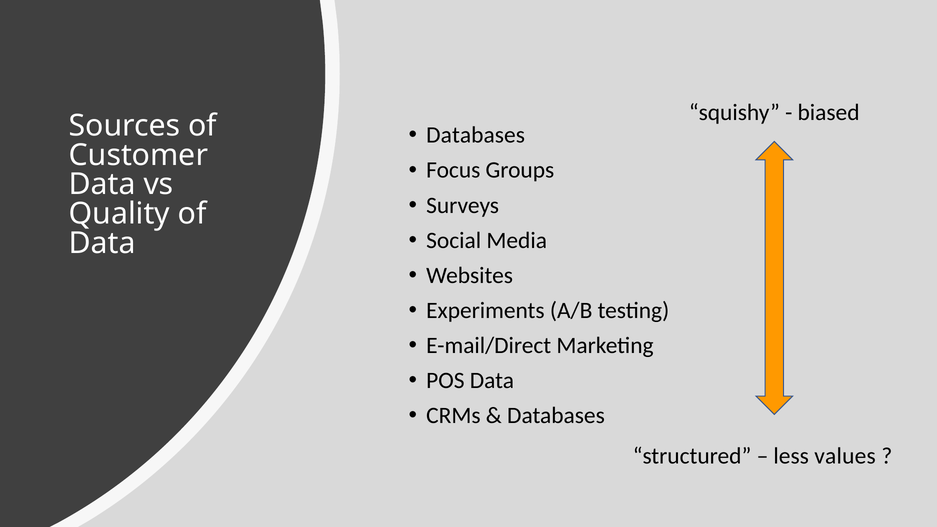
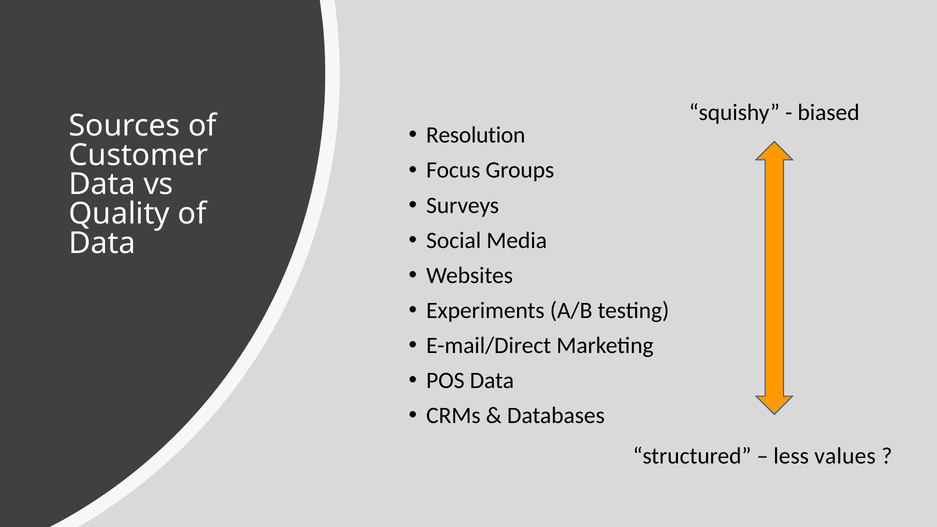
Databases: Databases -> Resolution (476, 135)
